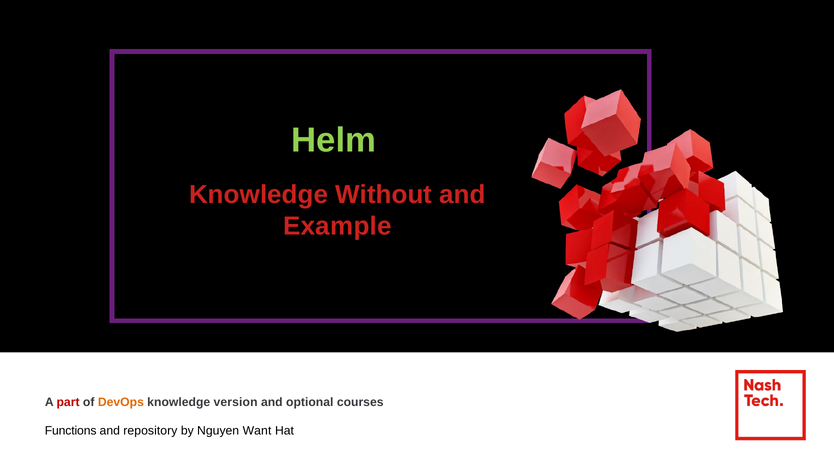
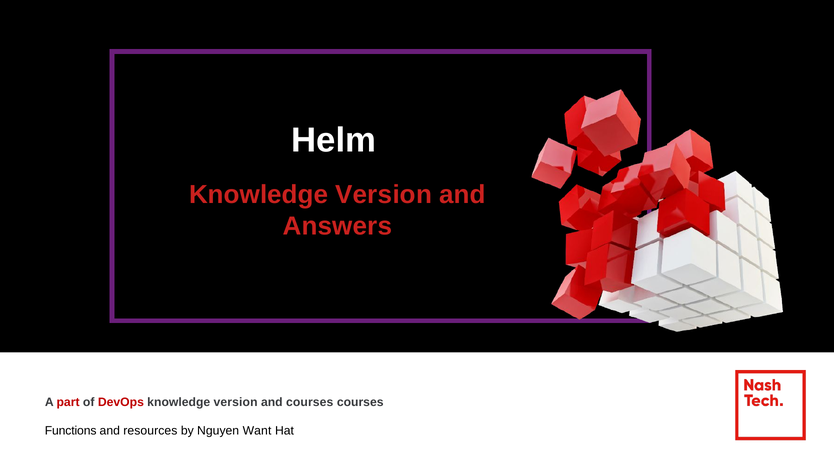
Helm colour: light green -> white (334, 140)
Without: Without -> Version (384, 195)
Example: Example -> Answers (337, 226)
DevOps colour: orange -> red (121, 402)
and optional: optional -> courses (310, 402)
repository: repository -> resources (150, 431)
